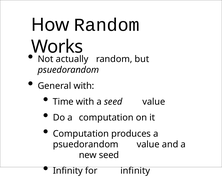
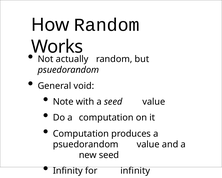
General with: with -> void (84, 86)
Time: Time -> Note (63, 101)
